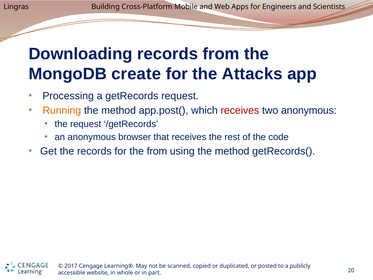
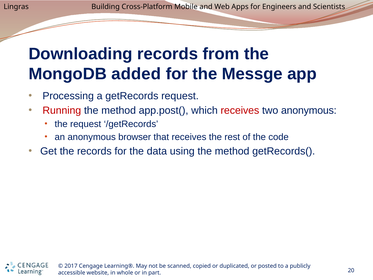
create: create -> added (136, 74)
Attacks: Attacks -> Messge (252, 74)
Running colour: orange -> red (62, 110)
the from: from -> data (157, 151)
